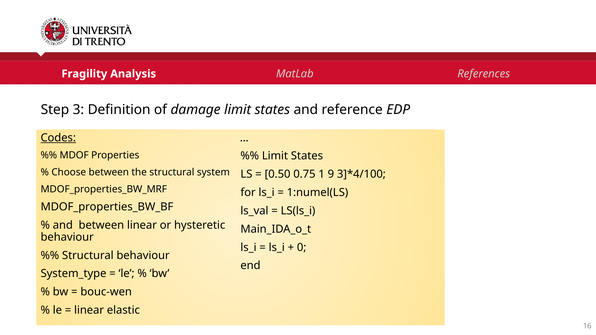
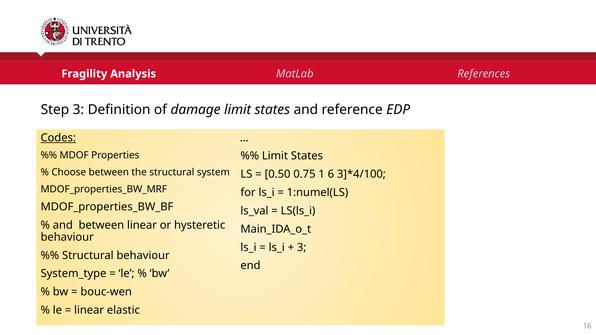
9: 9 -> 6 (331, 174)
0: 0 -> 3 (302, 248)
